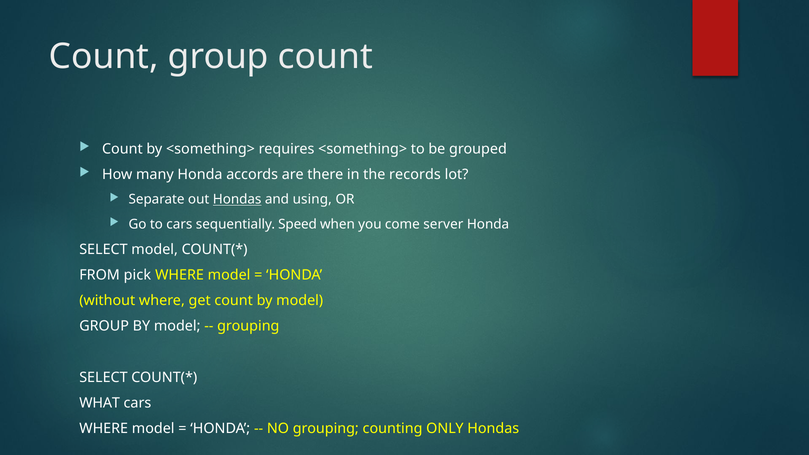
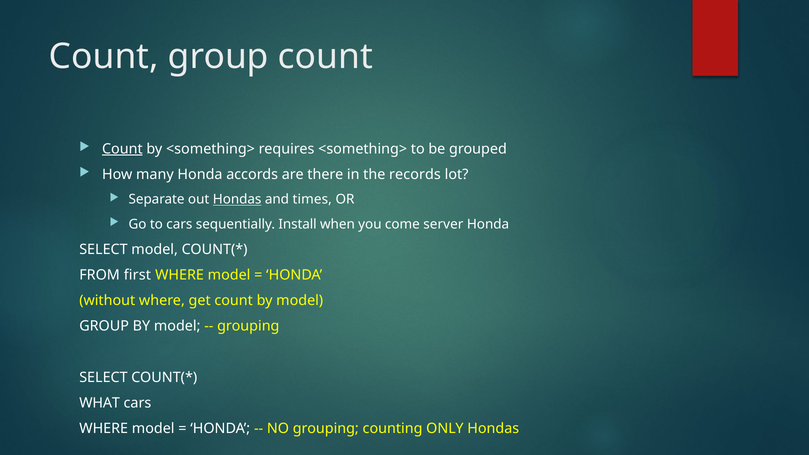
Count underline: none -> present (122, 149)
using: using -> times (312, 200)
Speed: Speed -> Install (298, 224)
pick: pick -> first (137, 275)
